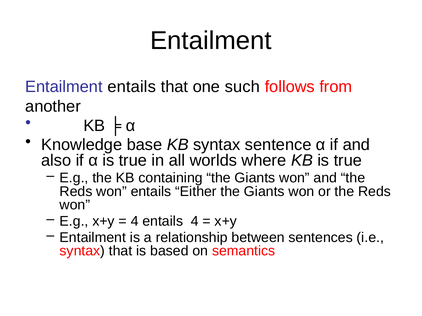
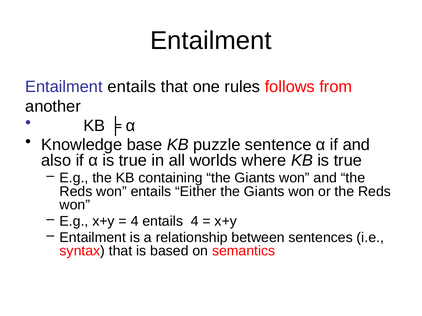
such: such -> rules (242, 87)
KB syntax: syntax -> puzzle (217, 145)
